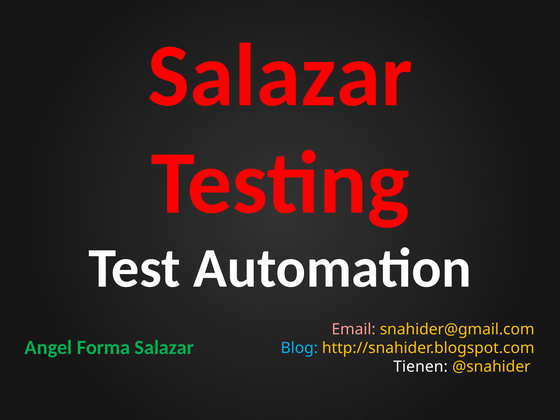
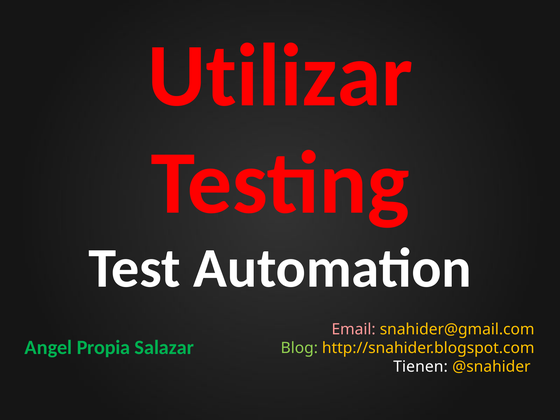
Salazar: Salazar -> Utilizar (280, 76)
Forma: Forma -> Propia (103, 347)
Blog colour: light blue -> light green (299, 348)
